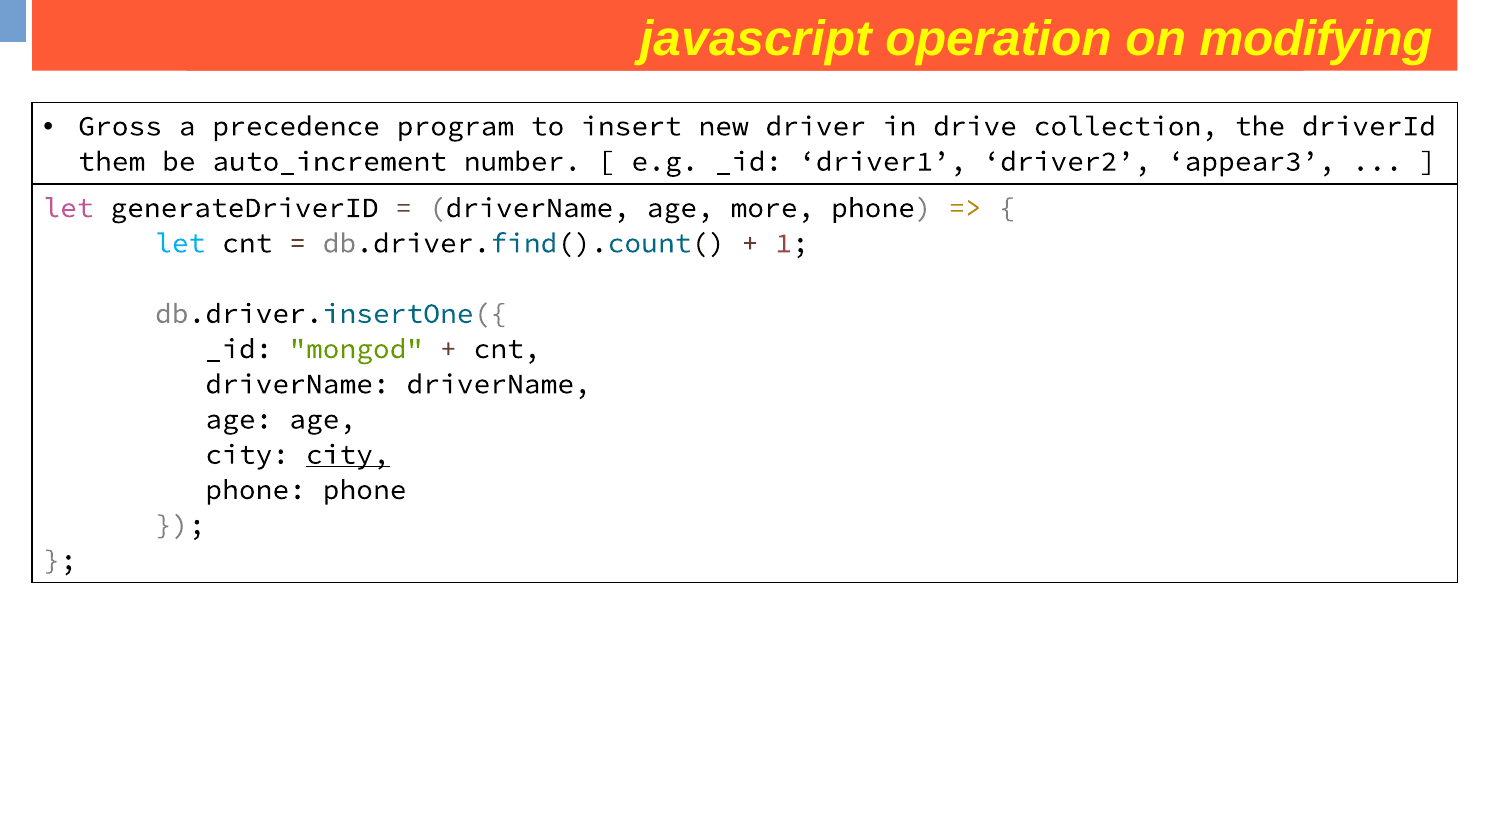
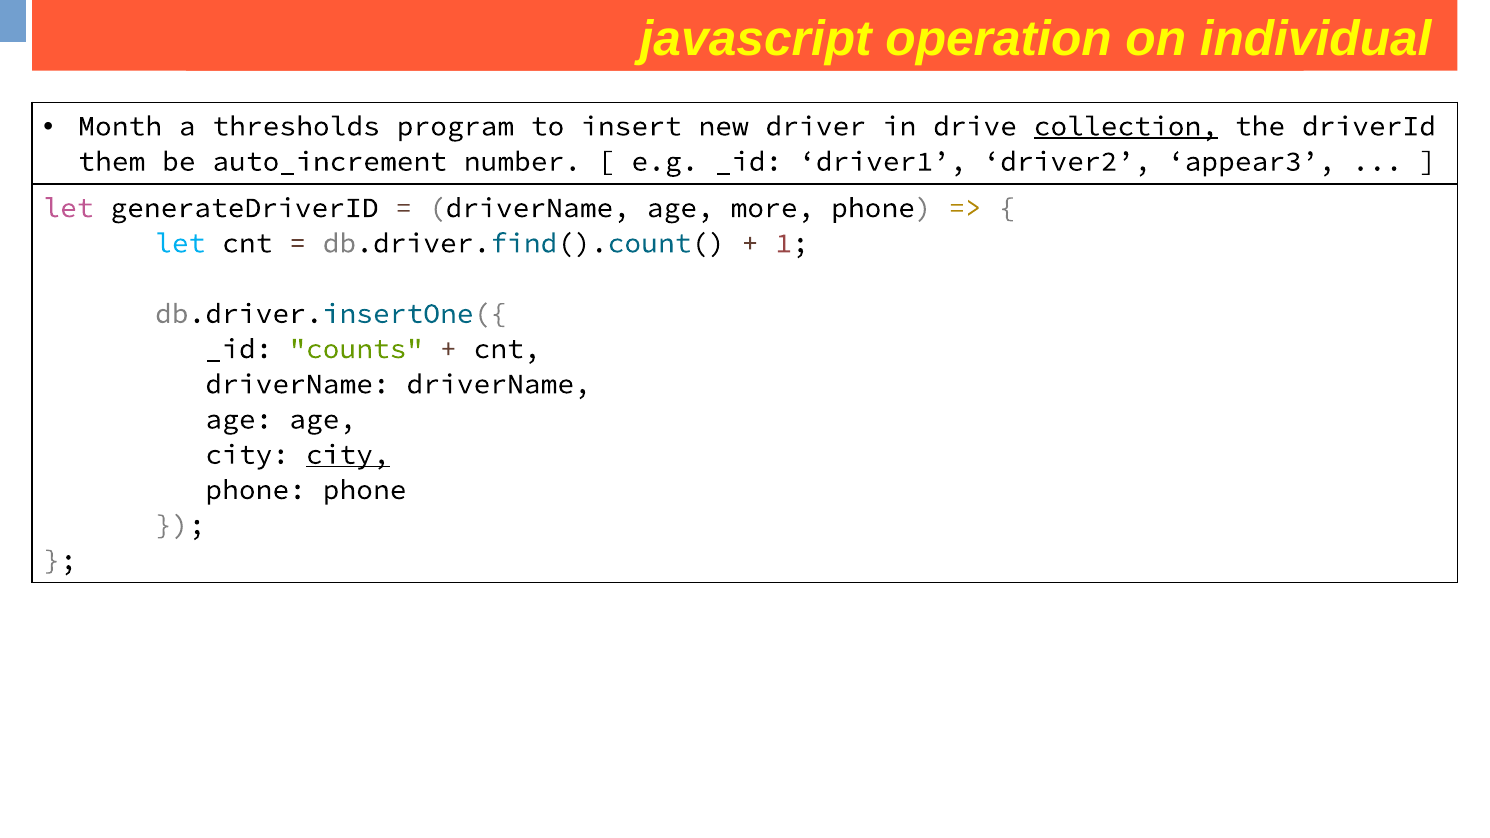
modifying: modifying -> individual (1316, 39)
Gross: Gross -> Month (120, 126)
precedence: precedence -> thresholds (296, 126)
collection underline: none -> present (1126, 126)
mongod: mongod -> counts (356, 349)
